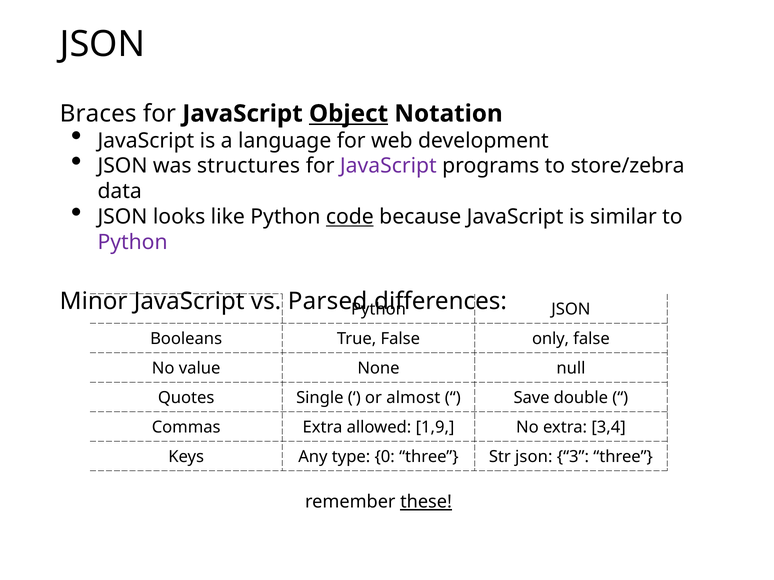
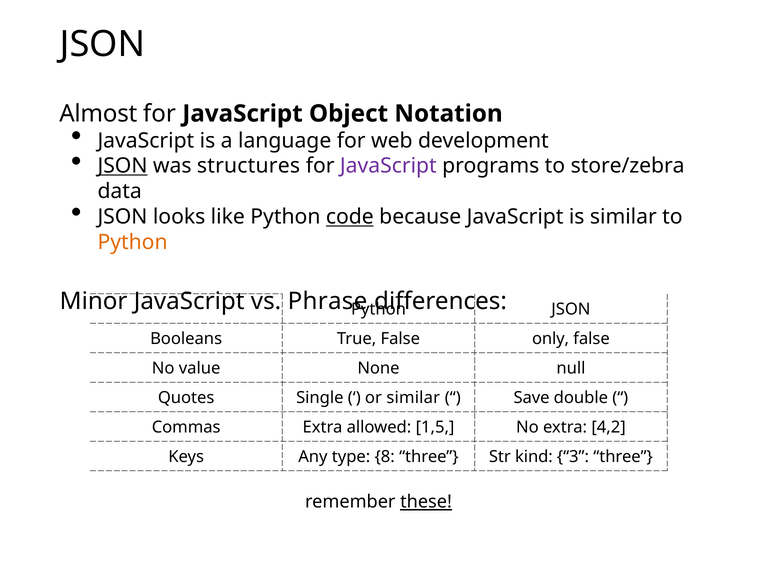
Braces: Braces -> Almost (98, 114)
Object underline: present -> none (349, 114)
JSON underline: none -> present (122, 166)
Python colour: purple -> orange (133, 242)
Parsed: Parsed -> Phrase (328, 302)
or almost: almost -> similar (413, 398)
1,9: 1,9 -> 1,5 (435, 428)
3,4: 3,4 -> 4,2 (609, 428)
0: 0 -> 8 (385, 457)
Str json: json -> kind (534, 457)
